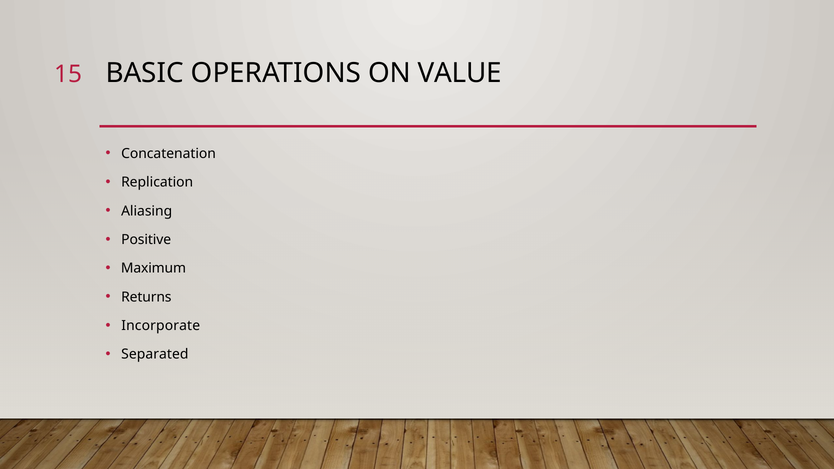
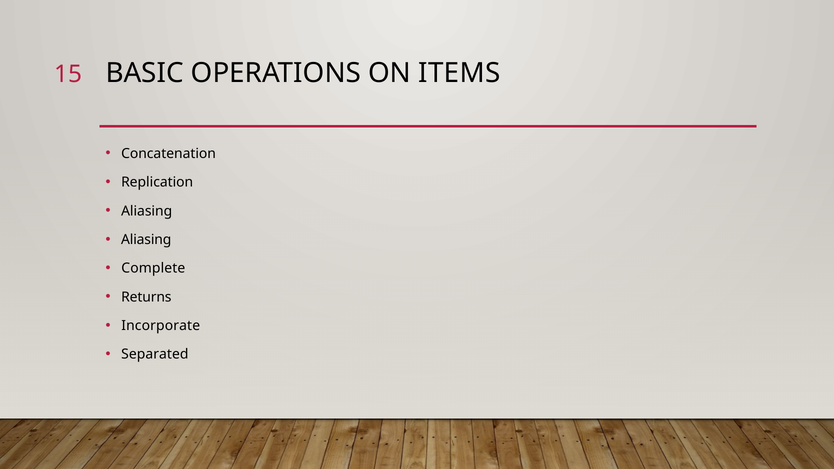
VALUE: VALUE -> ITEMS (459, 73)
Positive: Positive -> Aliasing (146, 240)
Maximum: Maximum -> Complete (153, 268)
